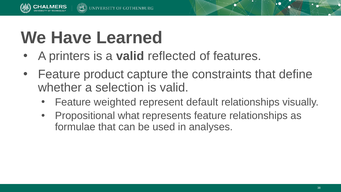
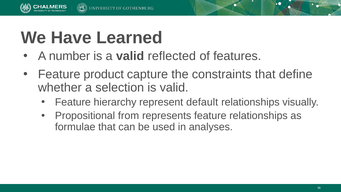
printers: printers -> number (69, 56)
weighted: weighted -> hierarchy (115, 102)
what: what -> from (129, 116)
